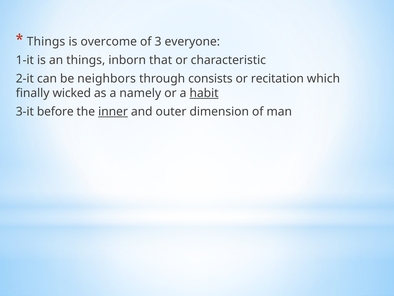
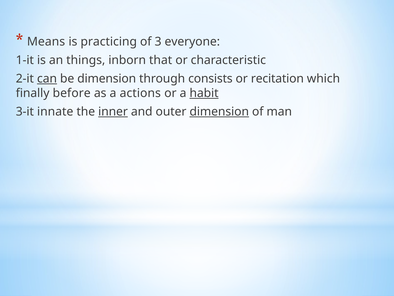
Things: Things -> Means (46, 42)
overcome: overcome -> practicing (109, 42)
can underline: none -> present (47, 79)
be neighbors: neighbors -> dimension (107, 79)
wicked: wicked -> before (72, 93)
namely: namely -> actions (140, 93)
before: before -> innate (55, 111)
dimension underline: none -> present (219, 111)
